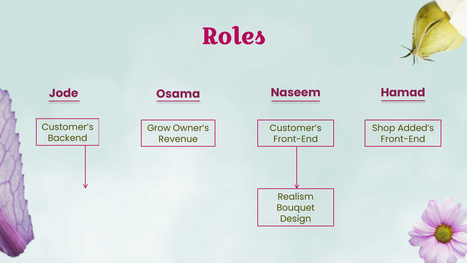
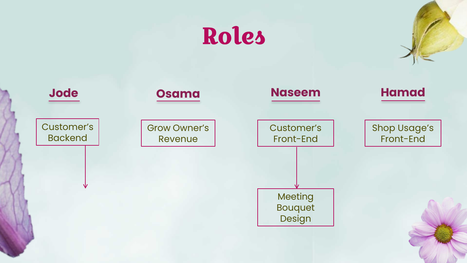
Added’s: Added’s -> Usage’s (416, 128)
Realism: Realism -> Meeting (296, 197)
